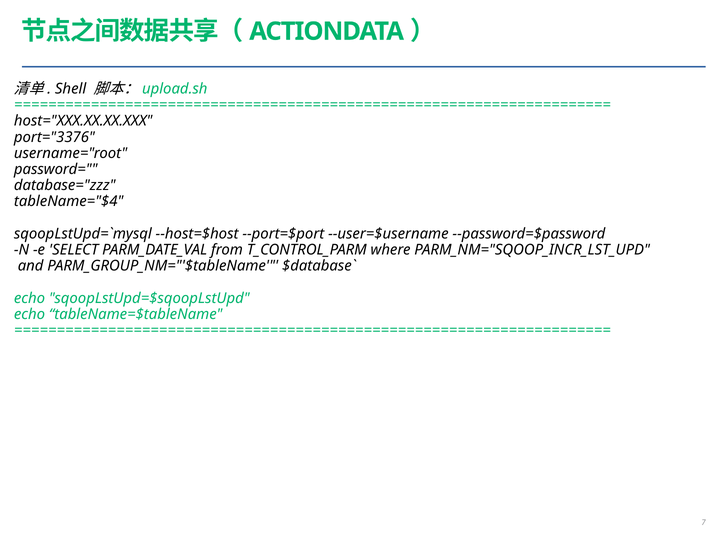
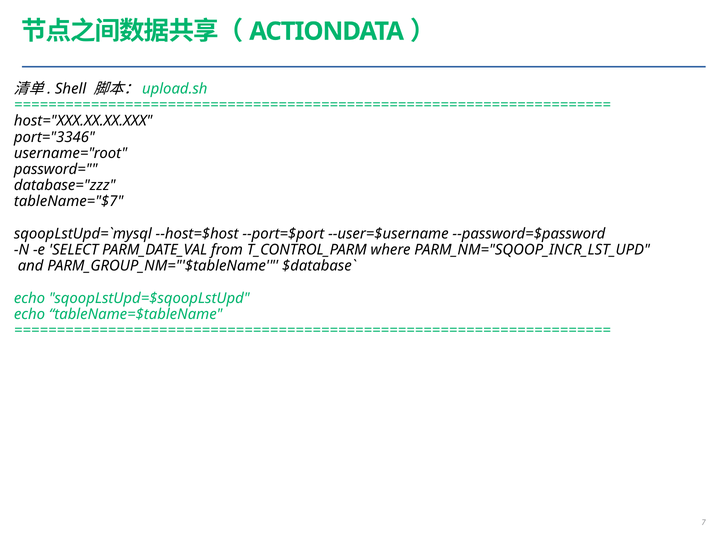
port="3376: port="3376 -> port="3346 (54, 137)
tableName="$4: tableName="$4 -> tableName="$7 (69, 202)
